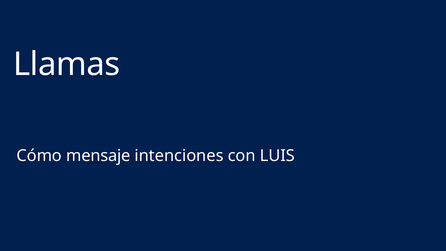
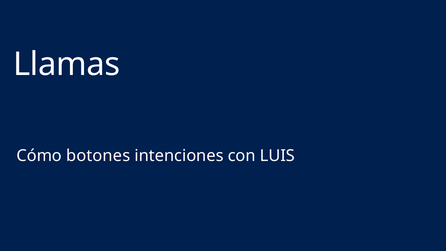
mensaje: mensaje -> botones (98, 156)
